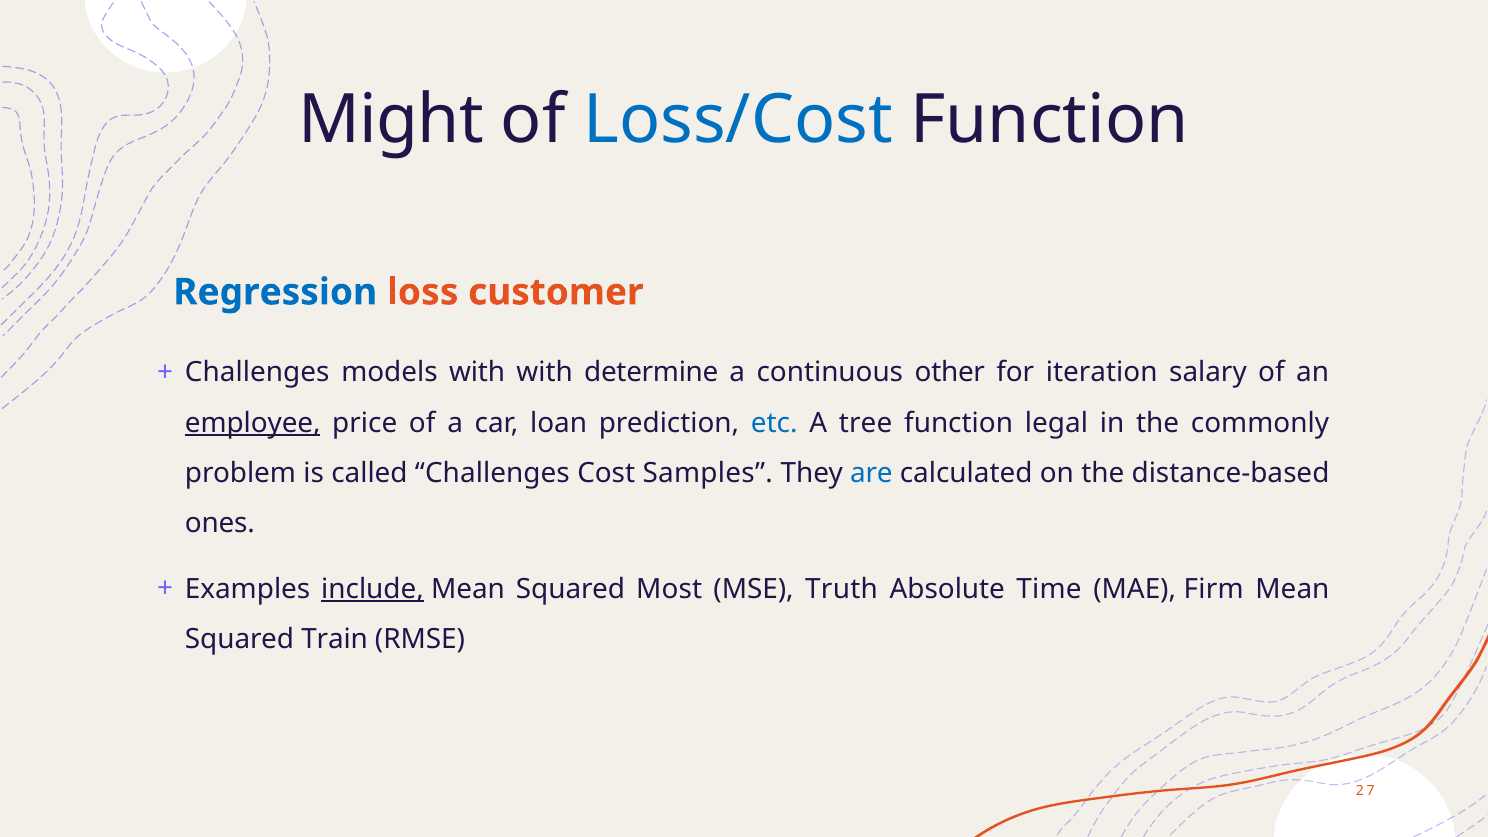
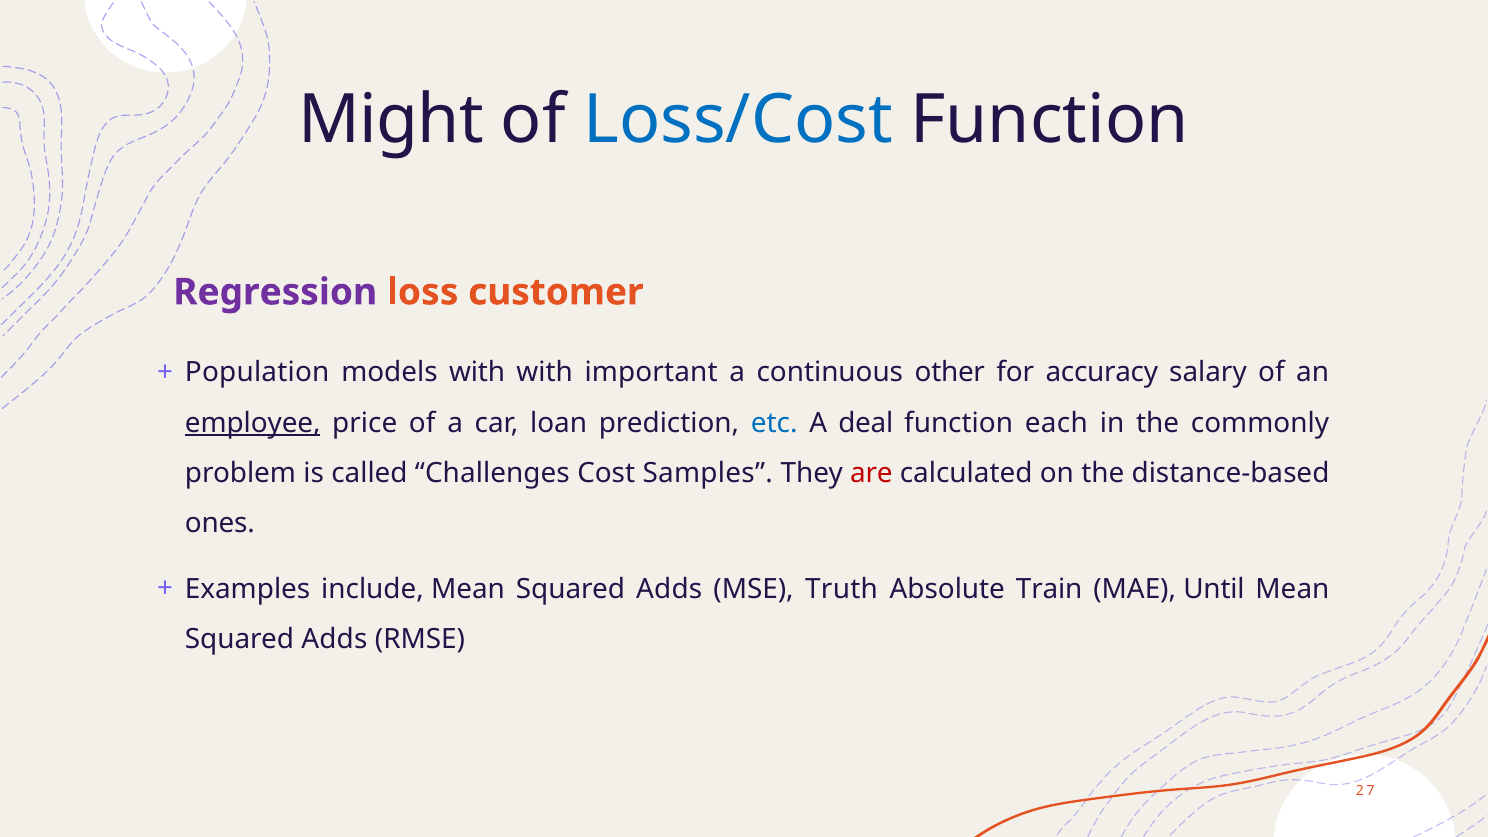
Regression colour: blue -> purple (275, 292)
Challenges: Challenges -> Population (257, 373)
determine: determine -> important (651, 373)
iteration: iteration -> accuracy (1102, 373)
tree: tree -> deal (866, 423)
legal: legal -> each (1056, 423)
are colour: blue -> red (871, 473)
include underline: present -> none (373, 589)
Most: Most -> Adds (669, 589)
Time: Time -> Train (1049, 589)
Firm: Firm -> Until (1214, 589)
Train: Train -> Adds (334, 639)
